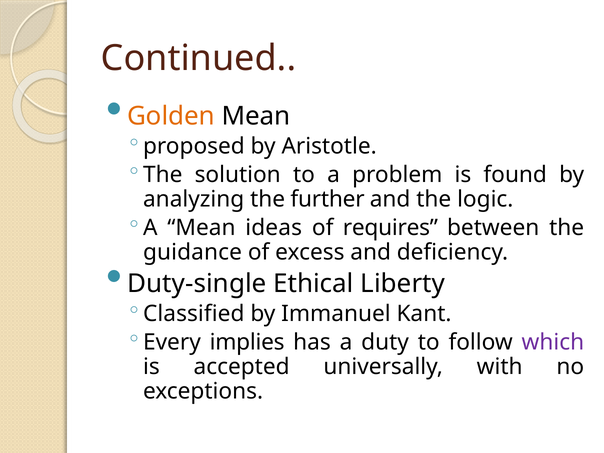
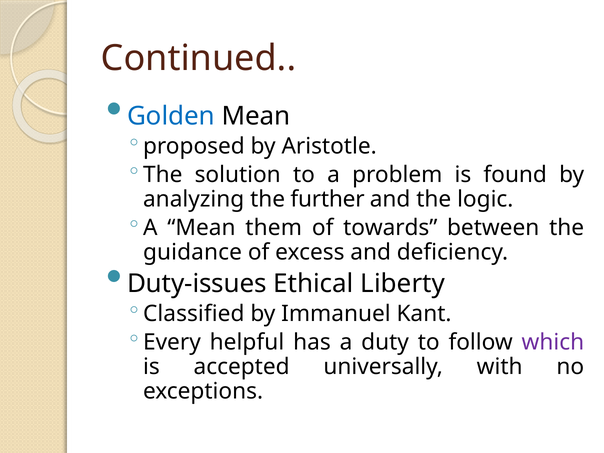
Golden colour: orange -> blue (171, 116)
ideas: ideas -> them (274, 228)
requires: requires -> towards (390, 228)
Duty-single: Duty-single -> Duty-issues (197, 284)
implies: implies -> helpful (247, 342)
